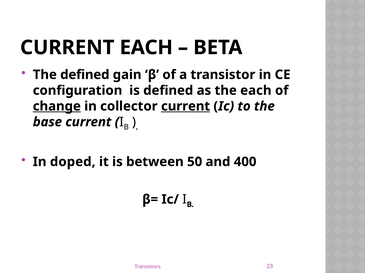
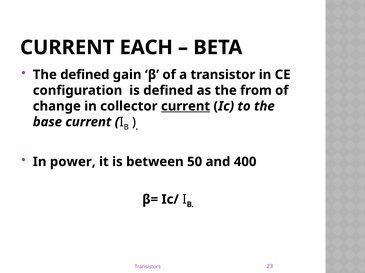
the each: each -> from (256, 91)
change underline: present -> none (57, 106)
doped: doped -> power (73, 162)
